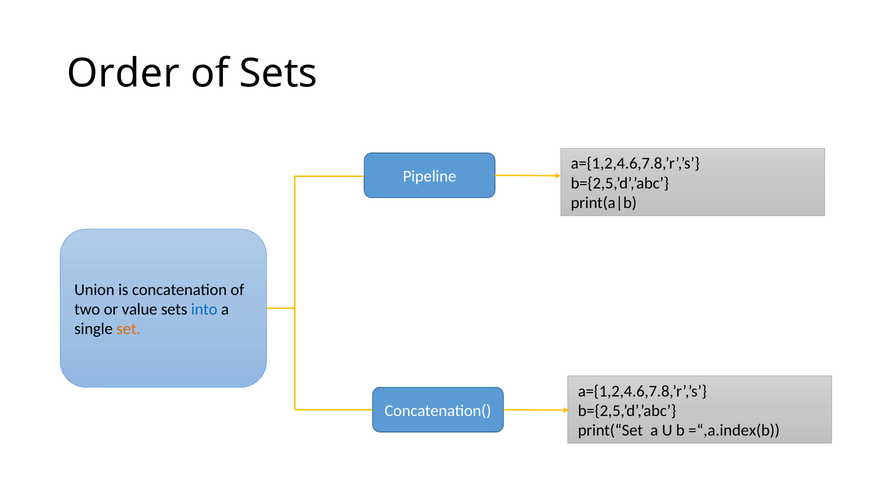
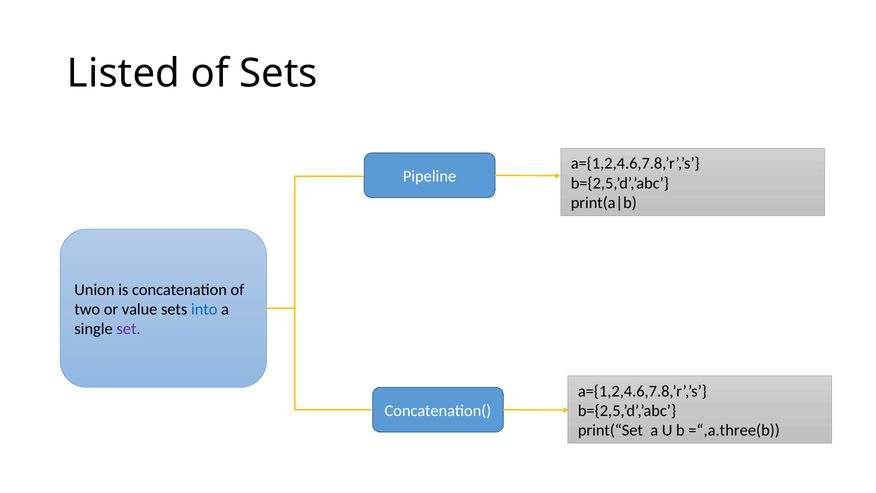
Order: Order -> Listed (123, 74)
set colour: orange -> purple (129, 329)
=“,a.index(b: =“,a.index(b -> =“,a.three(b (734, 430)
